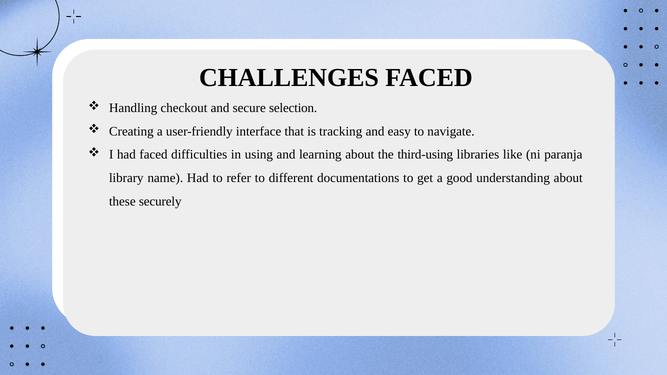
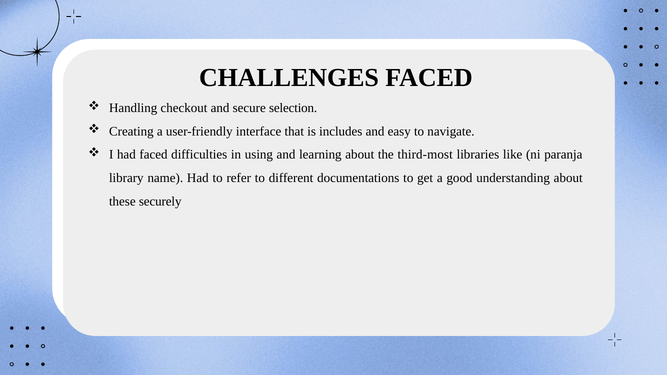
tracking: tracking -> includes (341, 131)
third-using: third-using -> third-most (425, 155)
